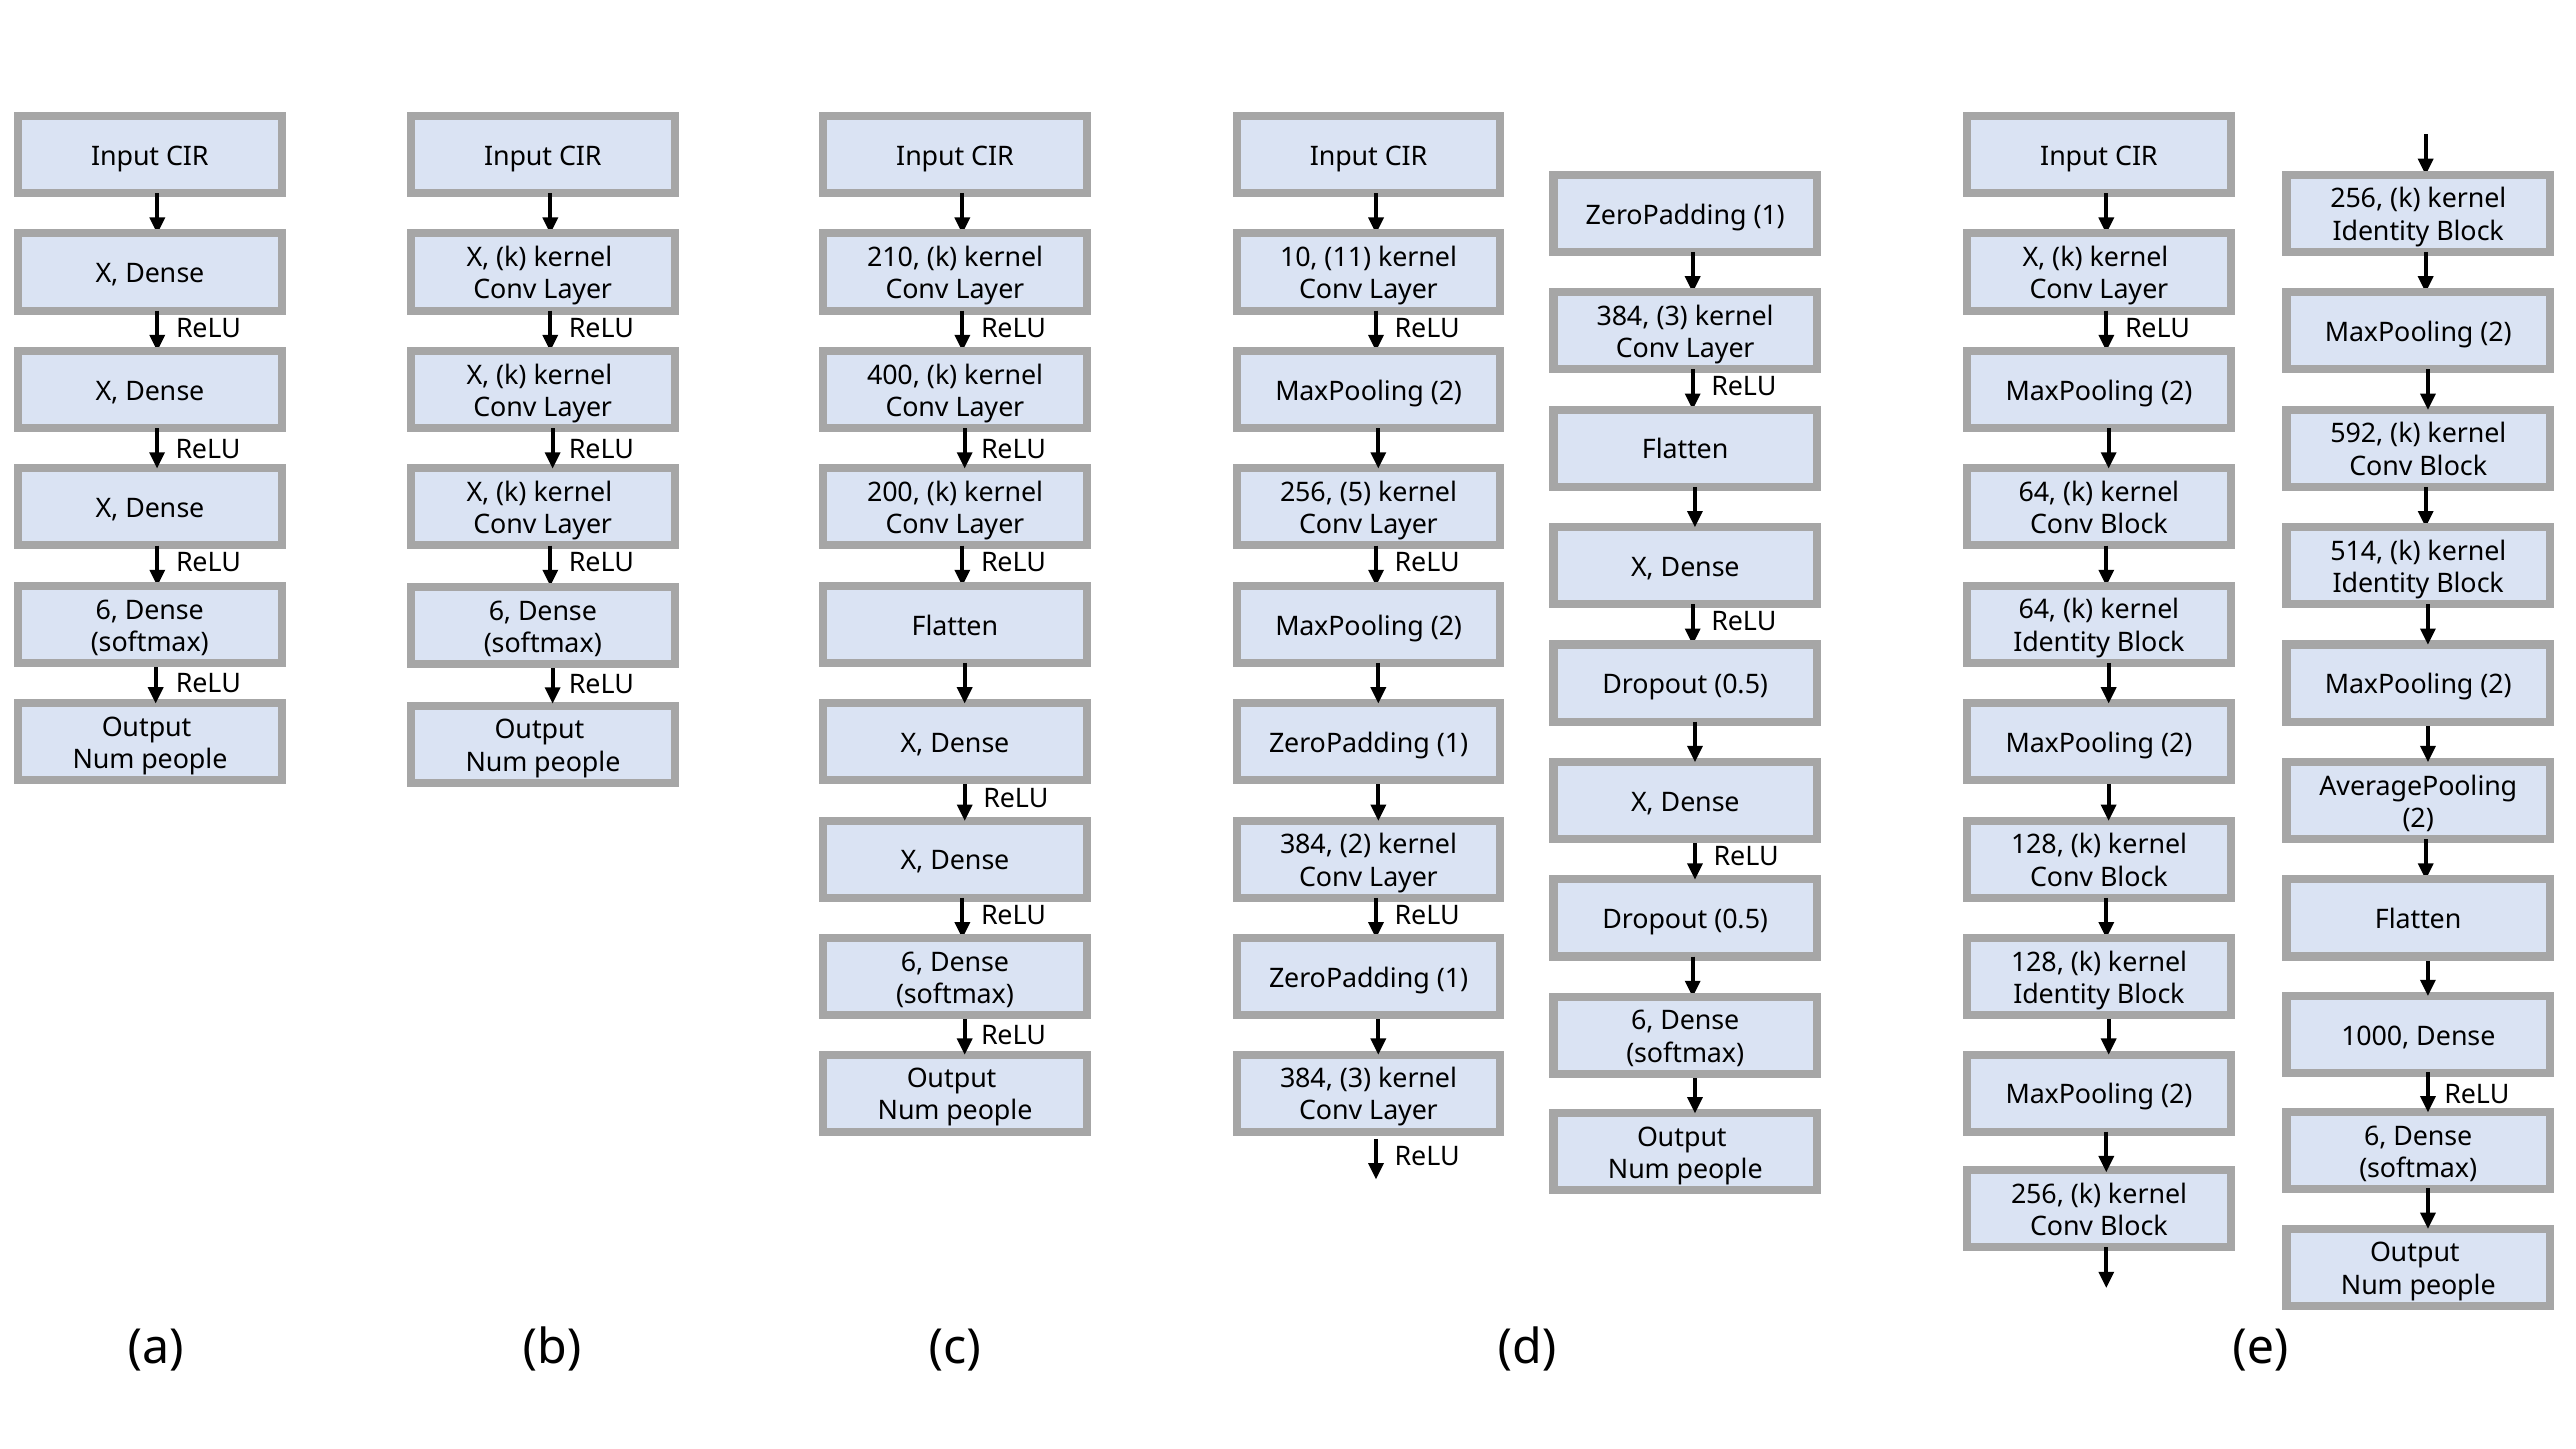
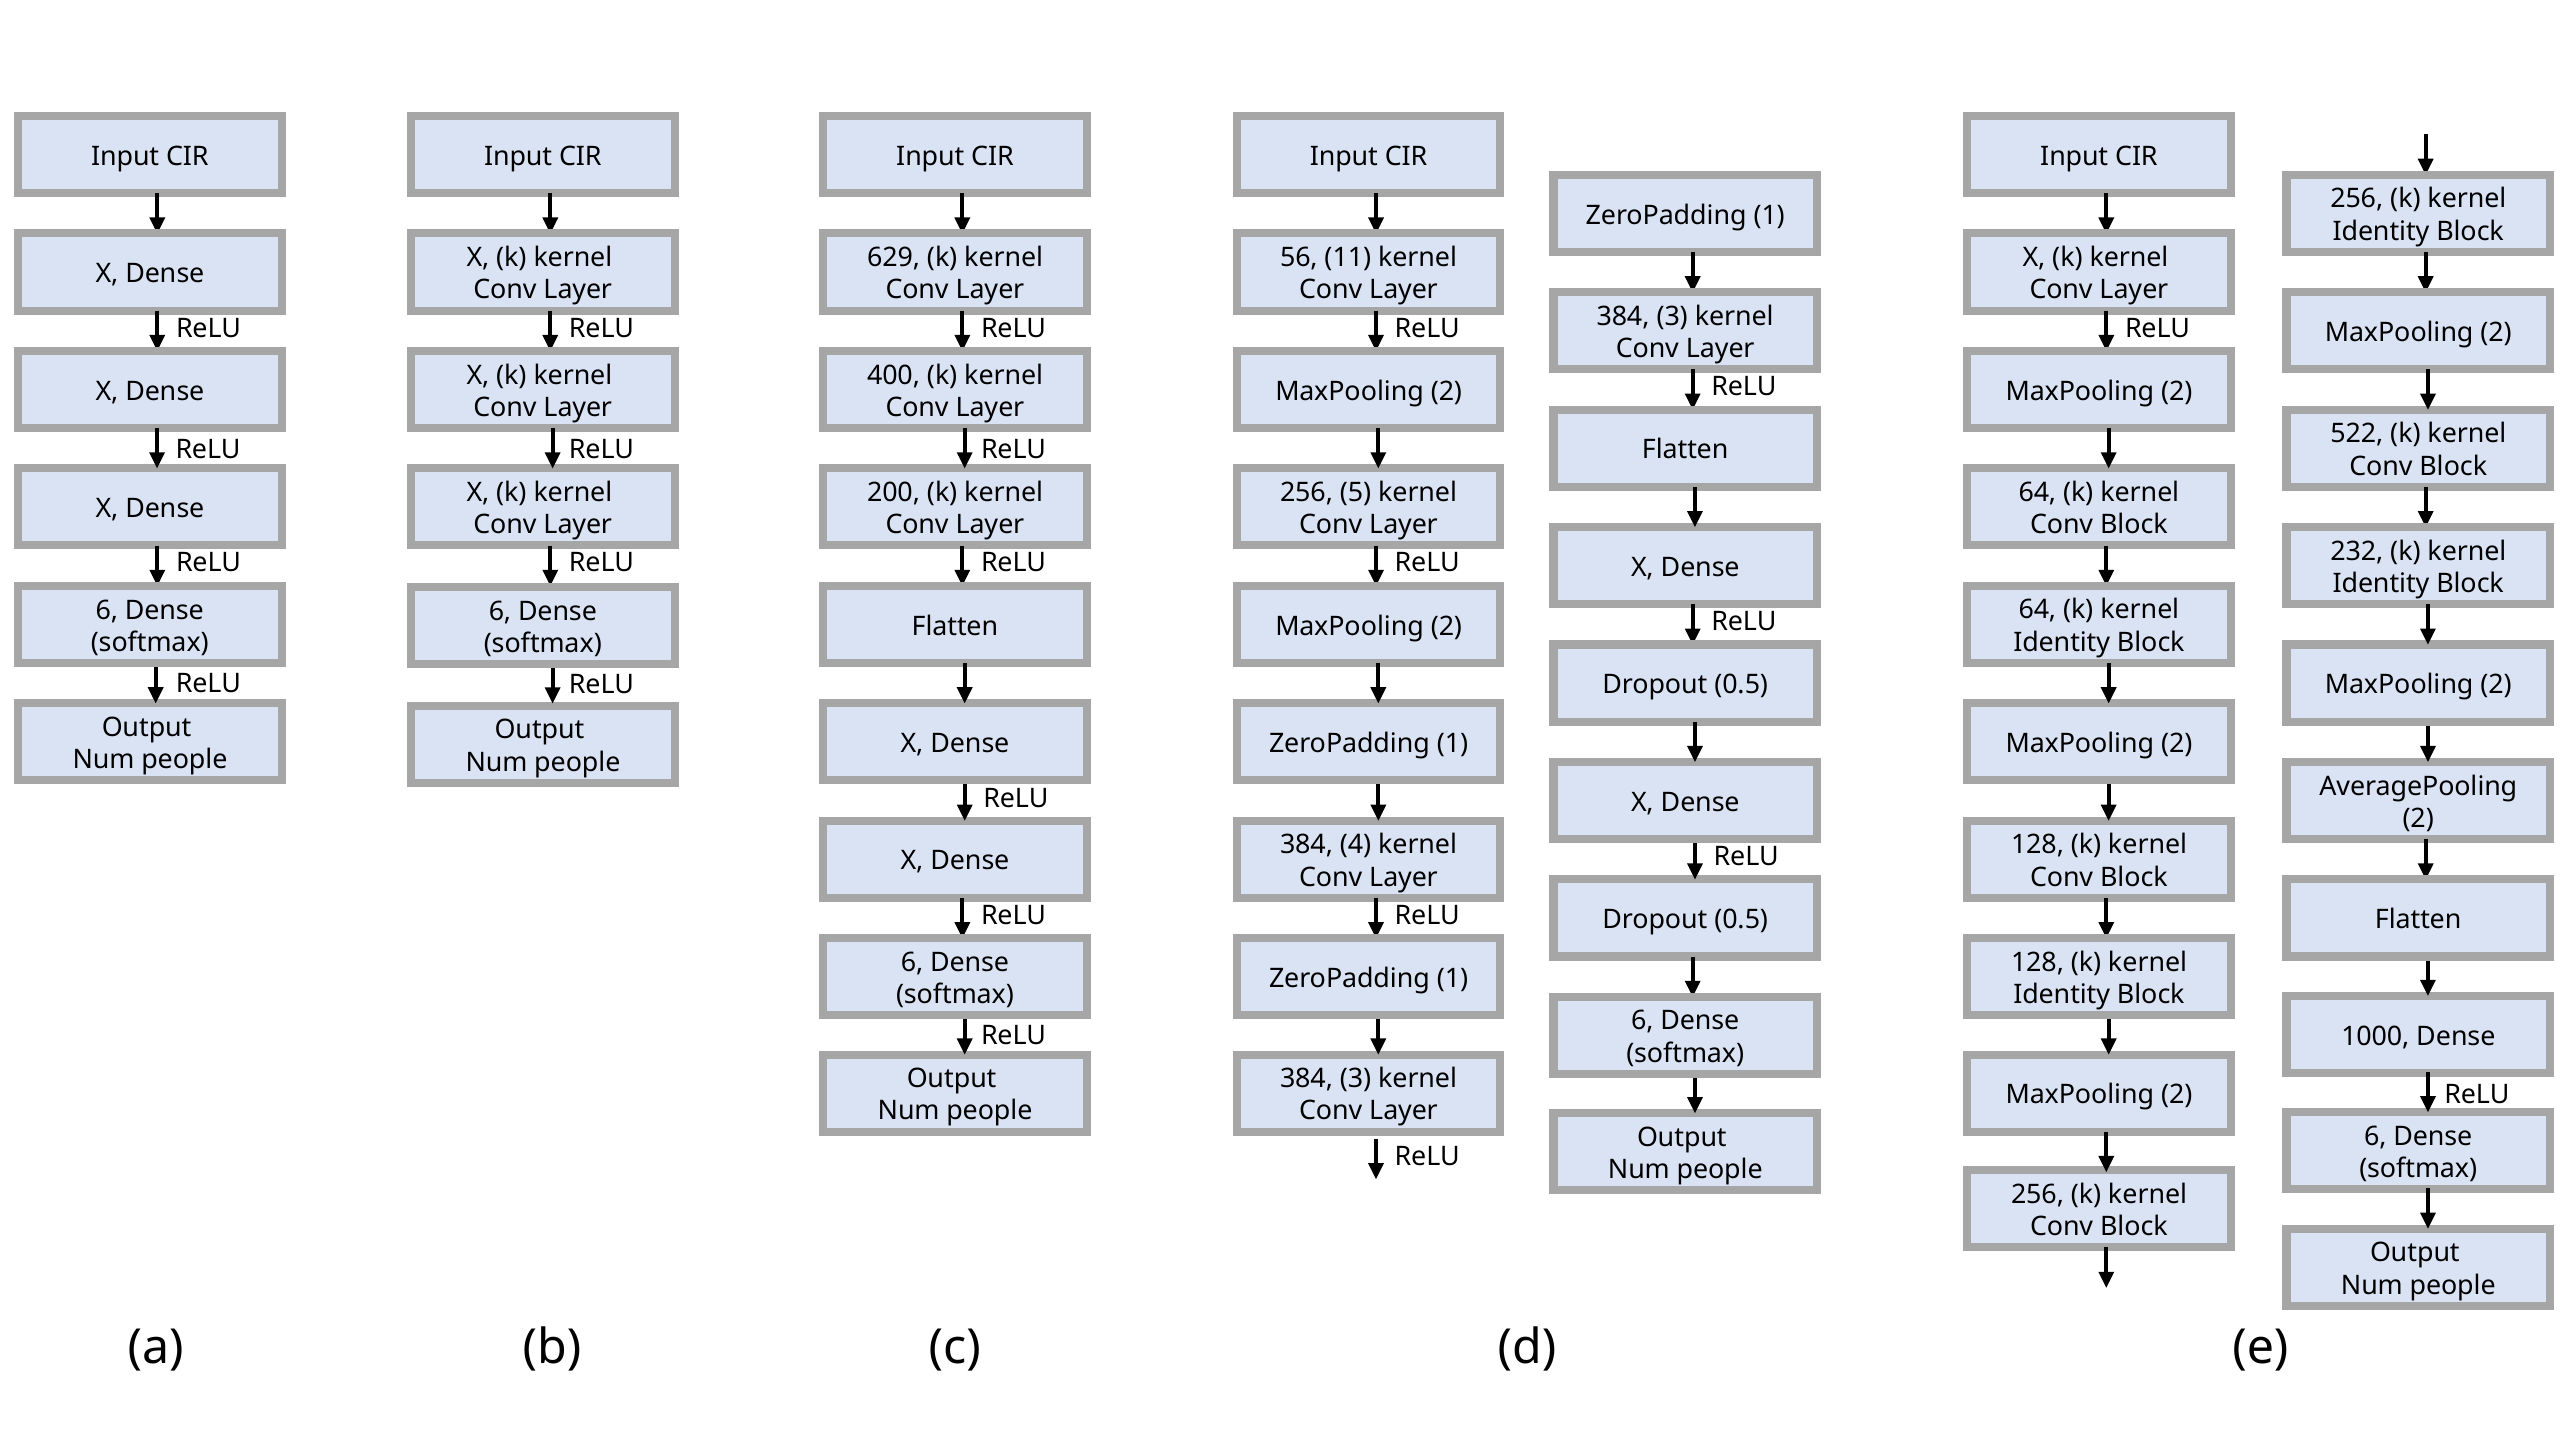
210: 210 -> 629 (894, 258)
10: 10 -> 56 (1299, 258)
592: 592 -> 522 (2357, 434)
514: 514 -> 232 (2357, 551)
384 2: 2 -> 4 (1356, 845)
